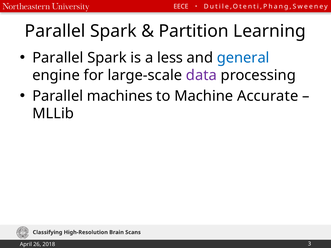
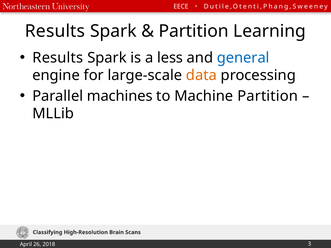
Parallel: Parallel -> Results (55, 31)
Parallel: Parallel -> Results (58, 58)
data colour: purple -> orange (201, 75)
Machine Accurate: Accurate -> Partition (268, 96)
